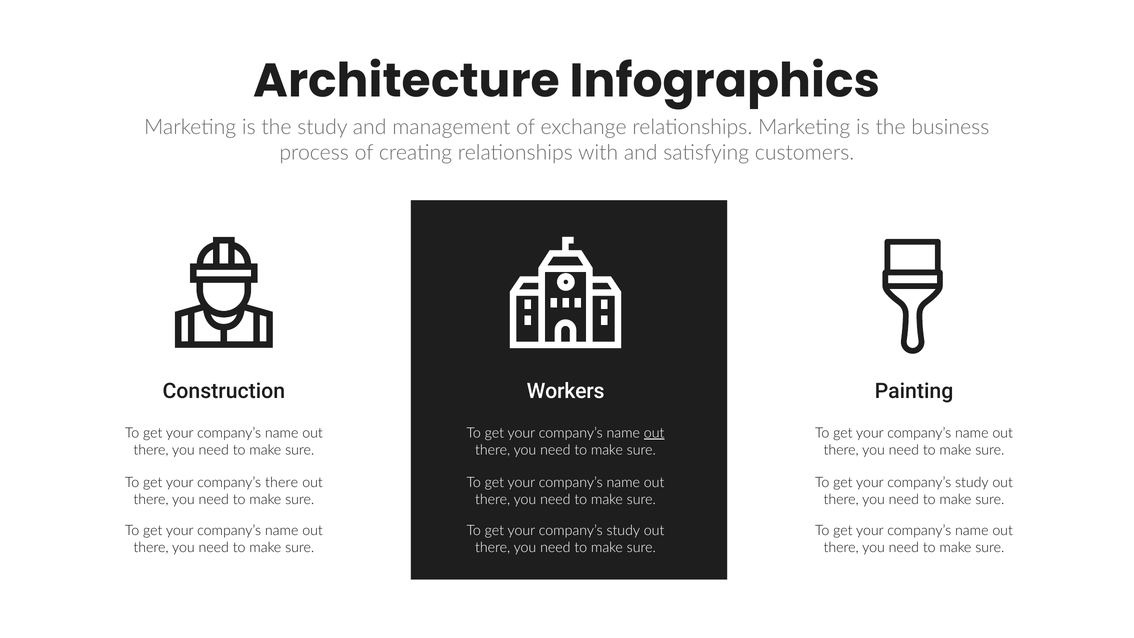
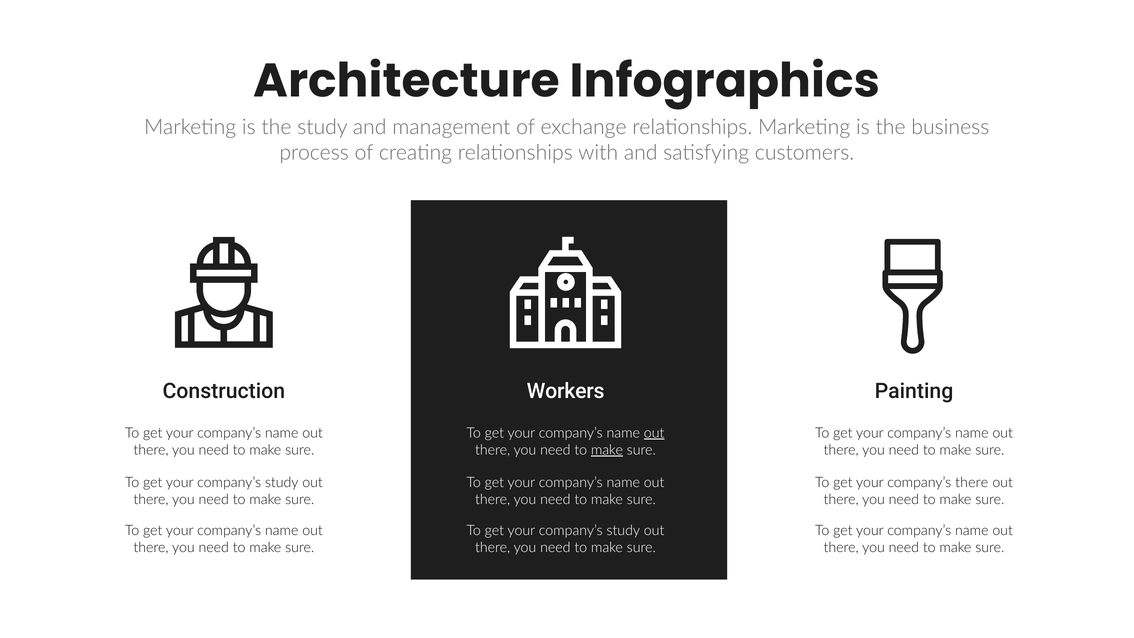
make underline: none -> present (607, 450)
there: there -> study (282, 482)
study: study -> there (972, 482)
